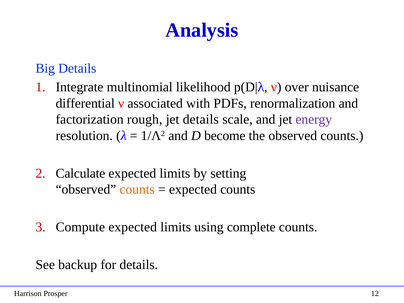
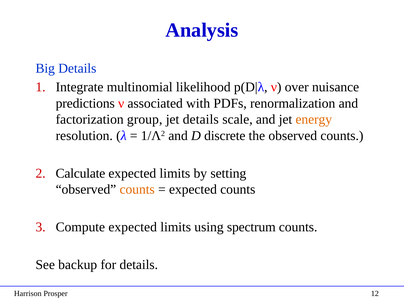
differential: differential -> predictions (85, 103)
rough: rough -> group (145, 119)
energy colour: purple -> orange (314, 119)
become: become -> discrete (225, 136)
complete: complete -> spectrum (251, 227)
